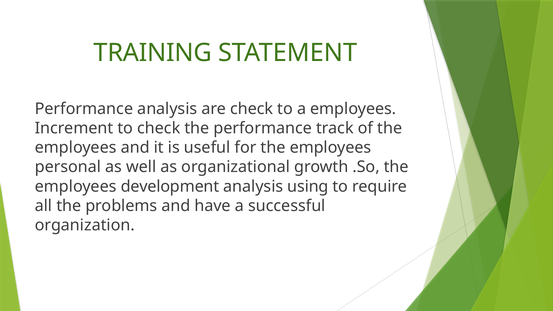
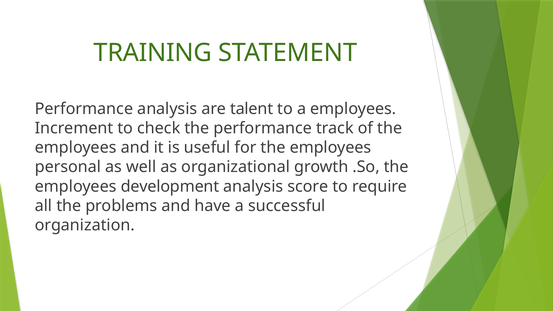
are check: check -> talent (252, 109)
using: using -> score (308, 186)
